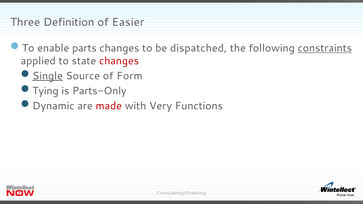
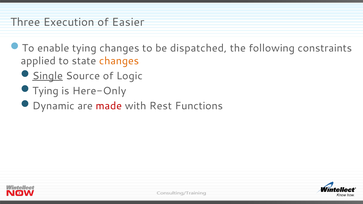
Definition: Definition -> Execution (69, 22)
enable parts: parts -> tying (84, 48)
constraints underline: present -> none (325, 48)
changes colour: red -> orange (119, 61)
Form: Form -> Logic (129, 76)
Parts-Only: Parts-Only -> Here-Only (99, 91)
Very: Very -> Rest (161, 106)
